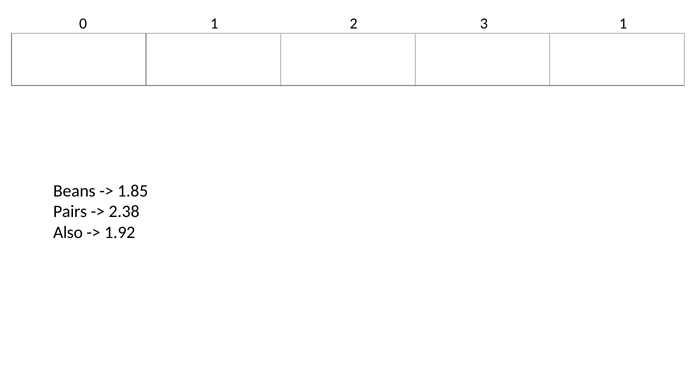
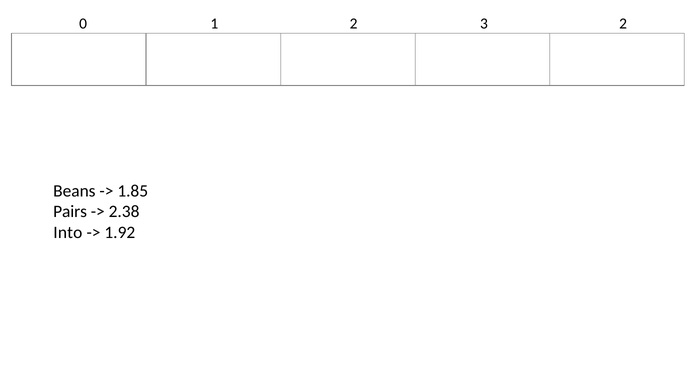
3 1: 1 -> 2 (623, 24)
Also: Also -> Into (68, 233)
